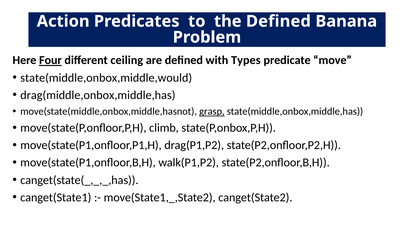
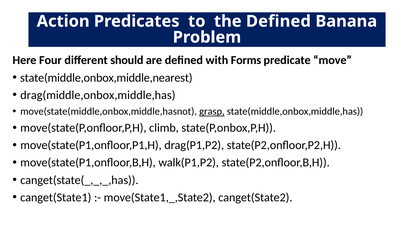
Four underline: present -> none (50, 60)
ceiling: ceiling -> should (127, 60)
Types: Types -> Forms (246, 60)
state(middle,onbox,middle,would: state(middle,onbox,middle,would -> state(middle,onbox,middle,nearest (106, 78)
